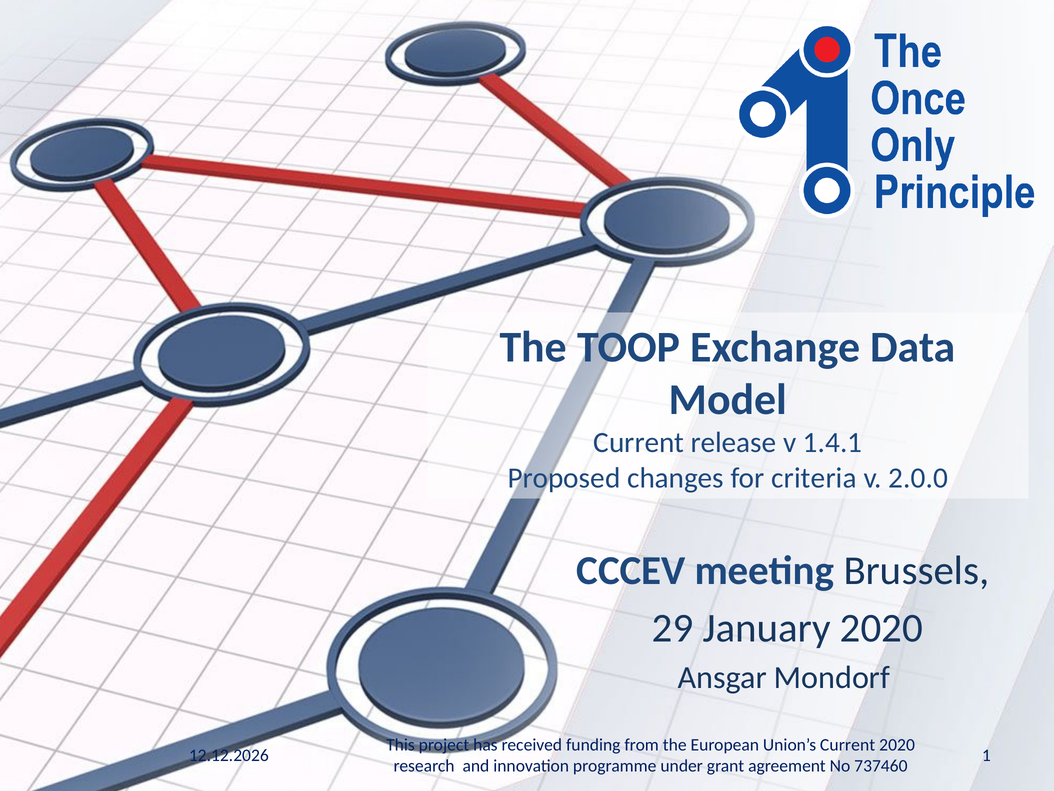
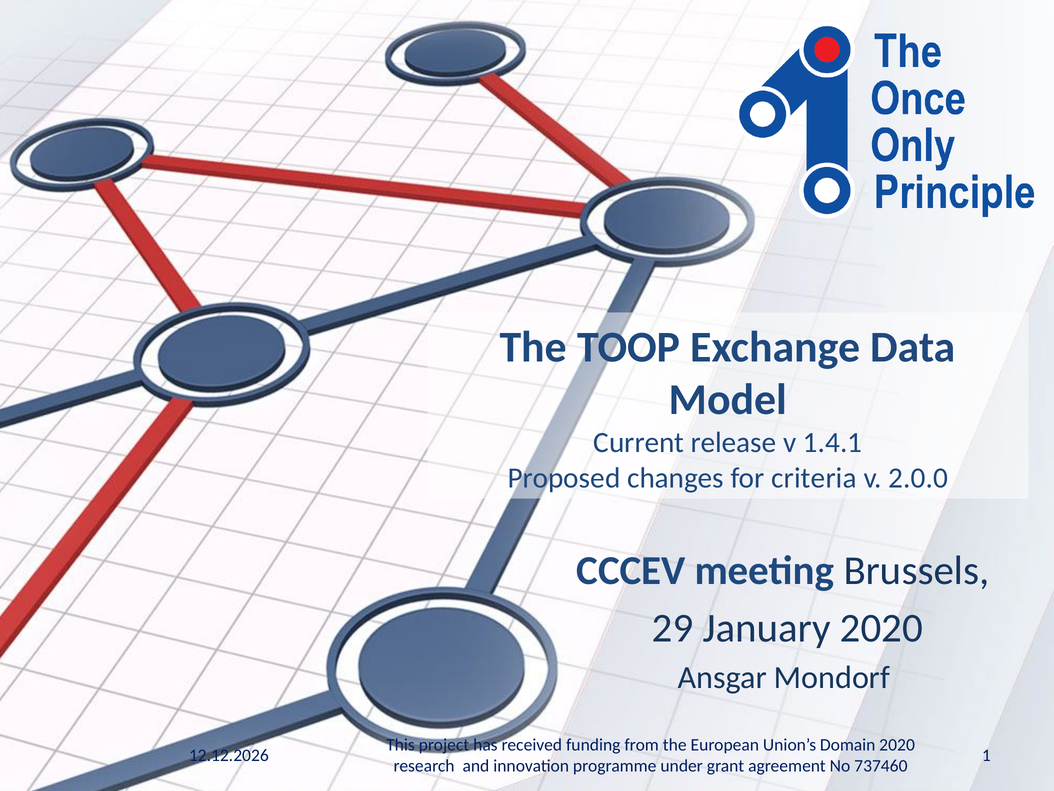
Union’s Current: Current -> Domain (848, 744)
